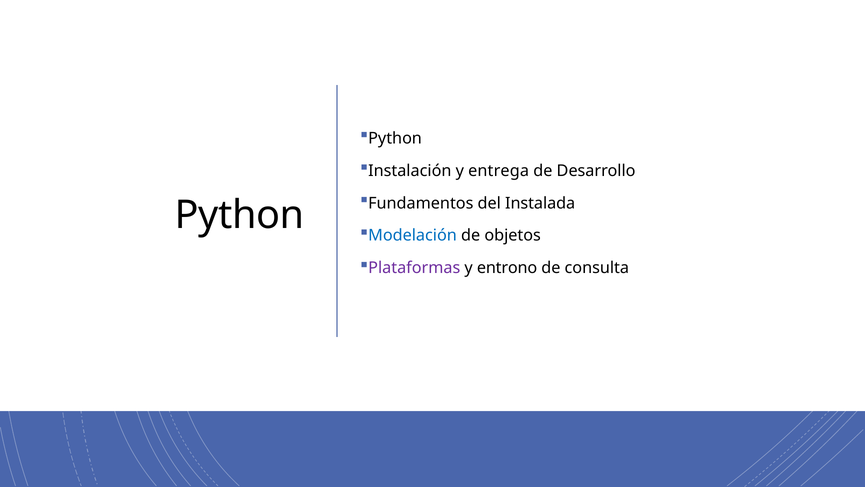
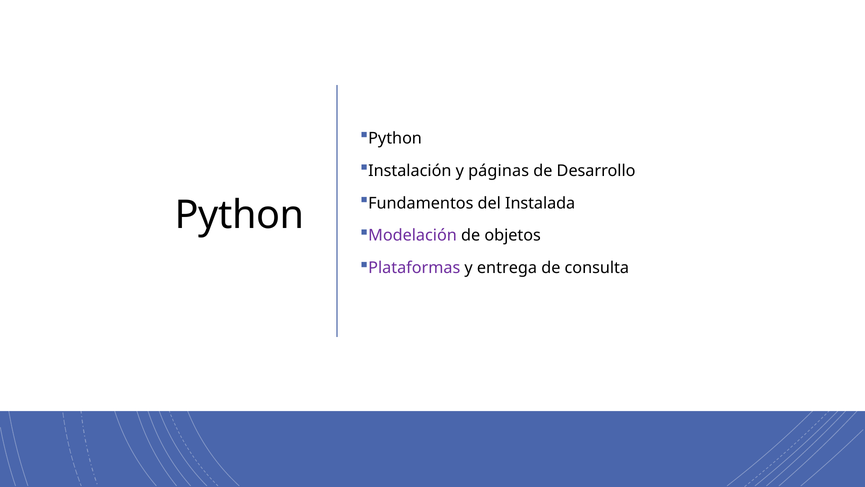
entrega: entrega -> páginas (499, 171)
Modelación colour: blue -> purple (413, 235)
entrono: entrono -> entrega (507, 268)
